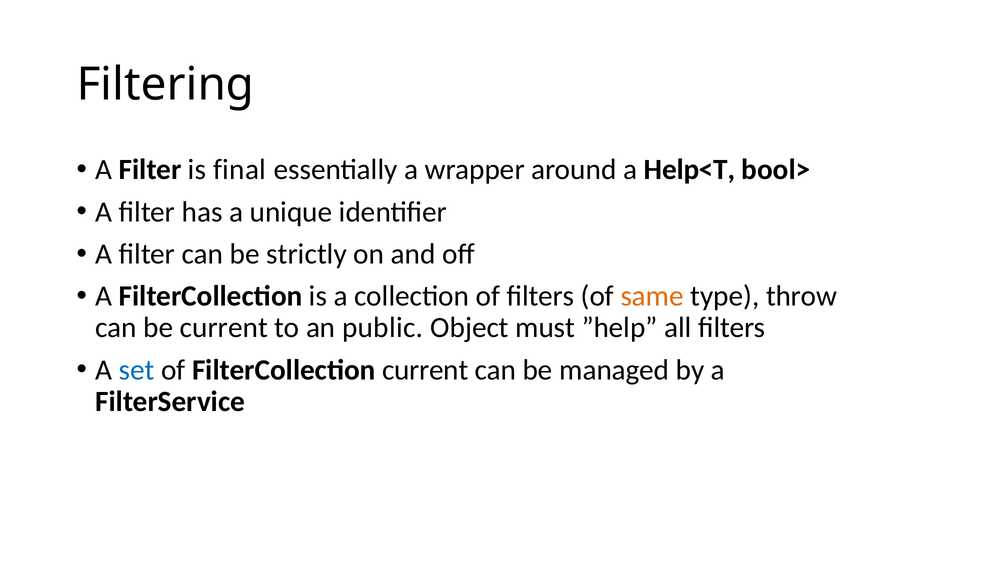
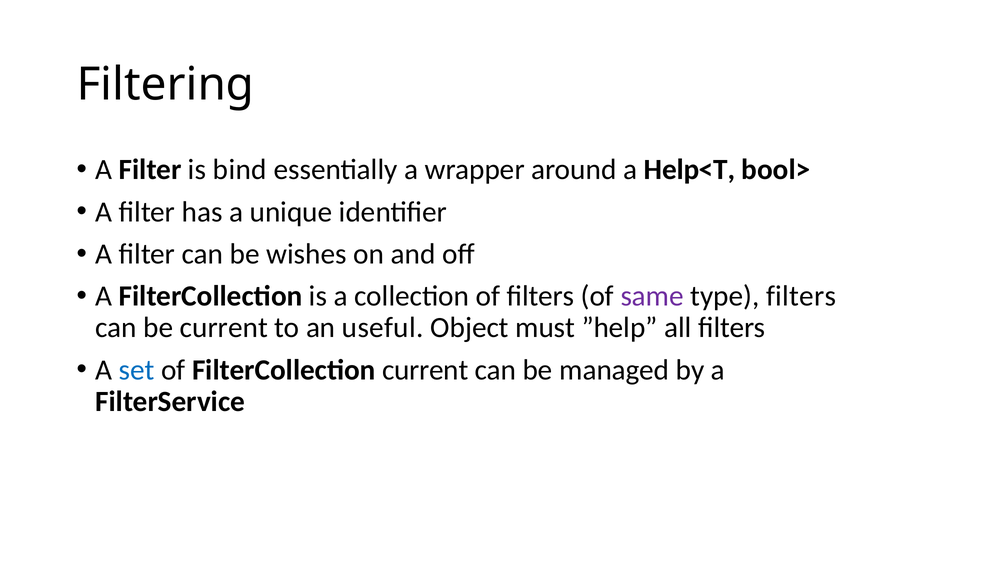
final: final -> bind (240, 170)
strictly: strictly -> wishes (307, 254)
same colour: orange -> purple (652, 296)
type throw: throw -> filters (801, 296)
public: public -> useful (383, 328)
